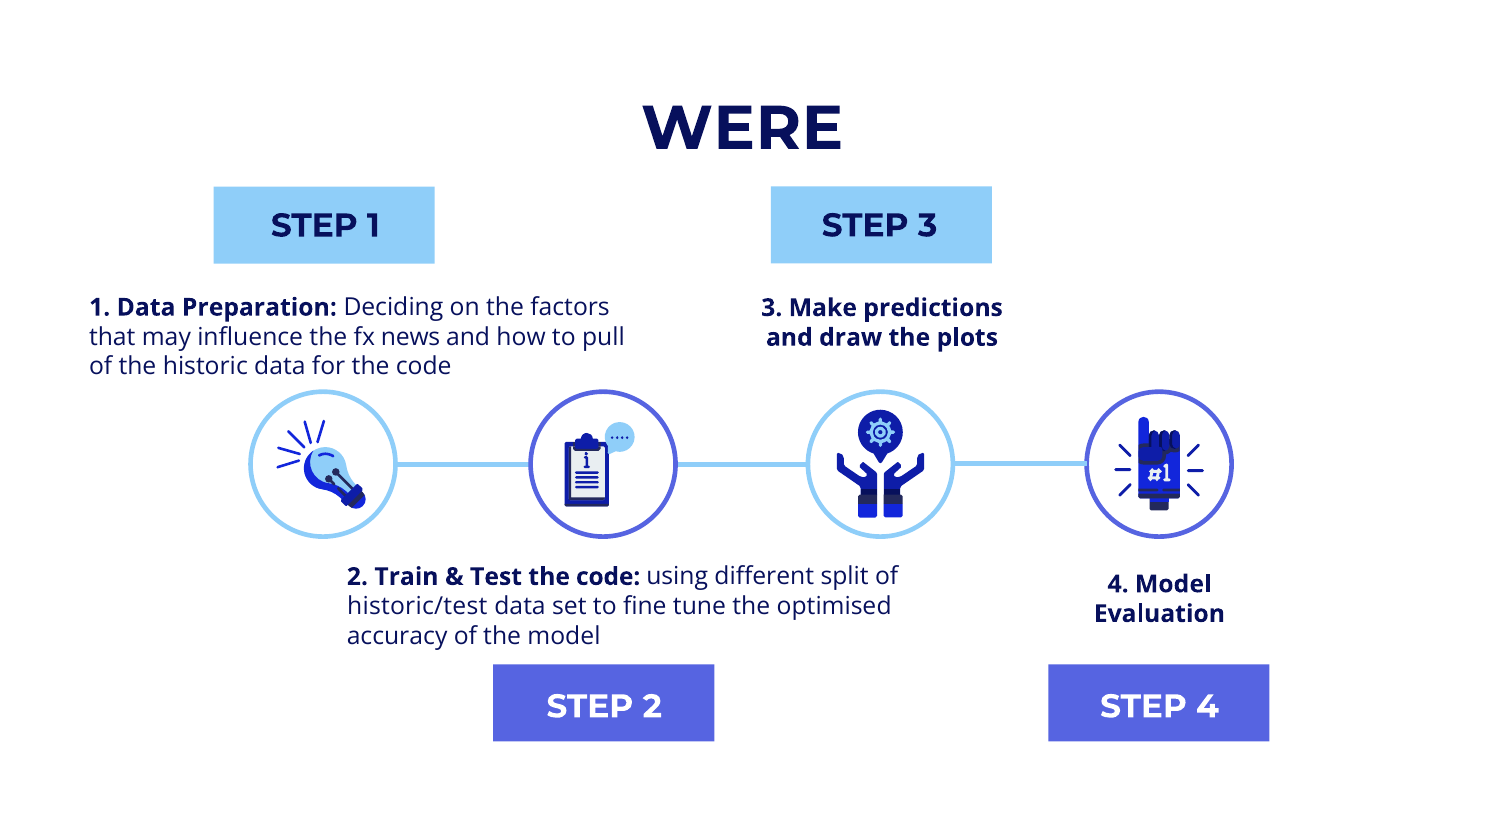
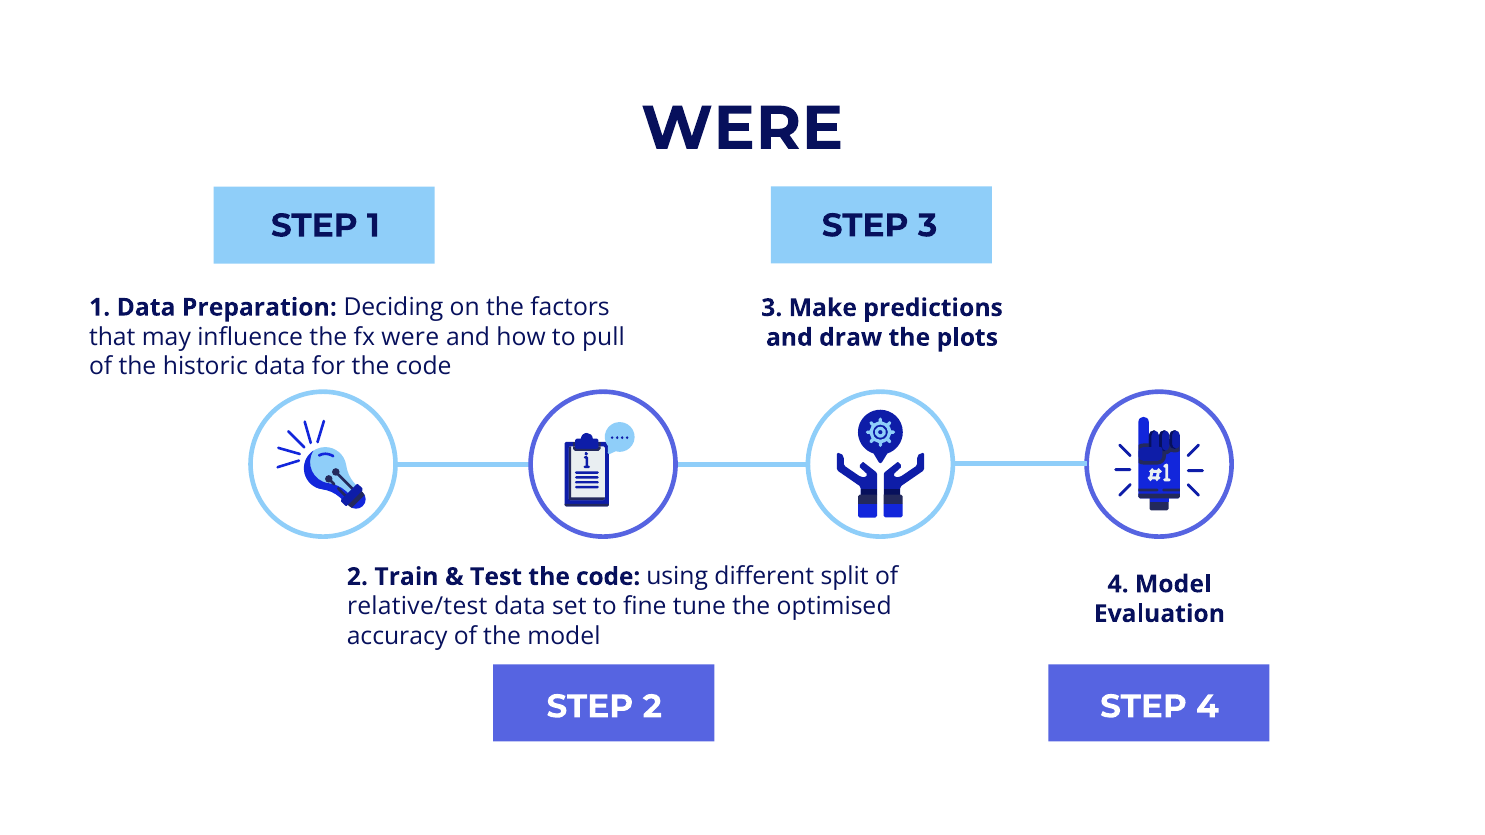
fx news: news -> were (410, 337)
historic/test: historic/test -> relative/test (417, 607)
